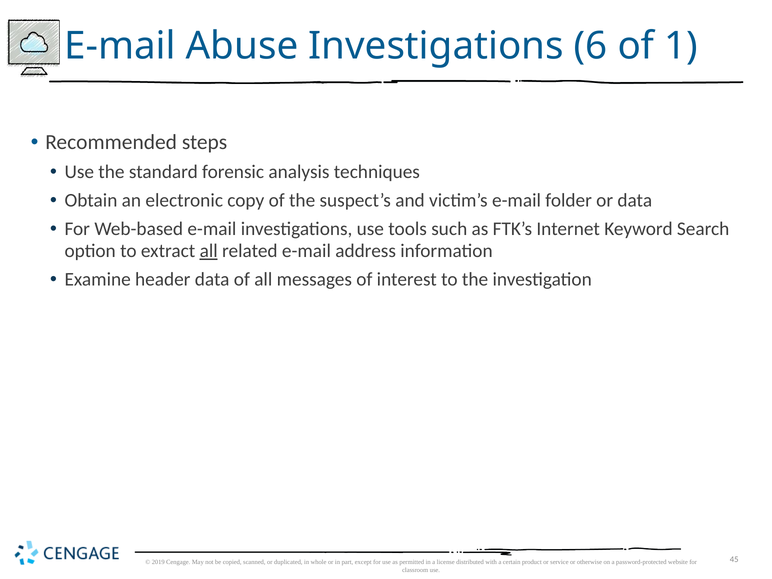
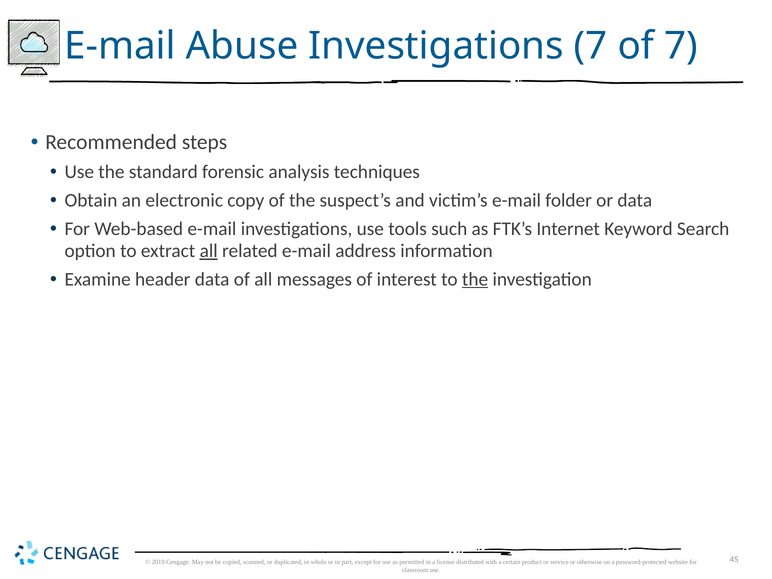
Investigations 6: 6 -> 7 (591, 46)
of 1: 1 -> 7 (681, 46)
the underline: none -> present (475, 279)
